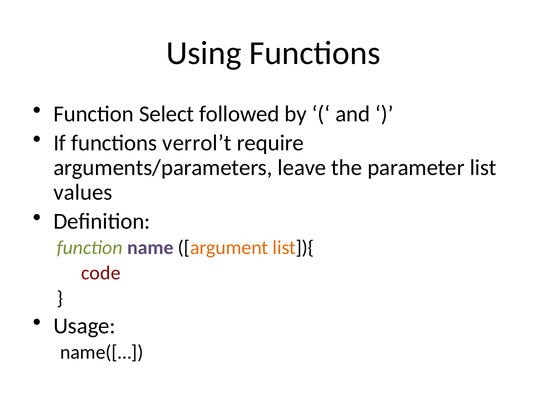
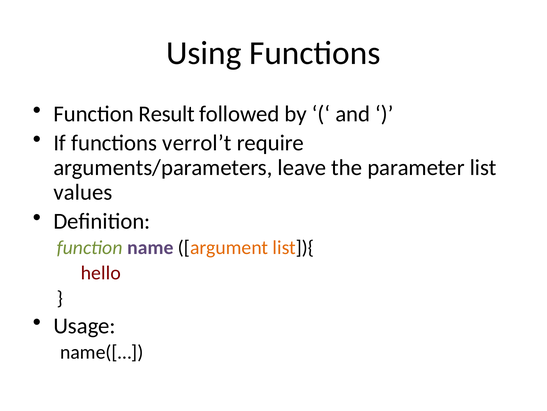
Select: Select -> Result (167, 114)
code: code -> hello (101, 272)
